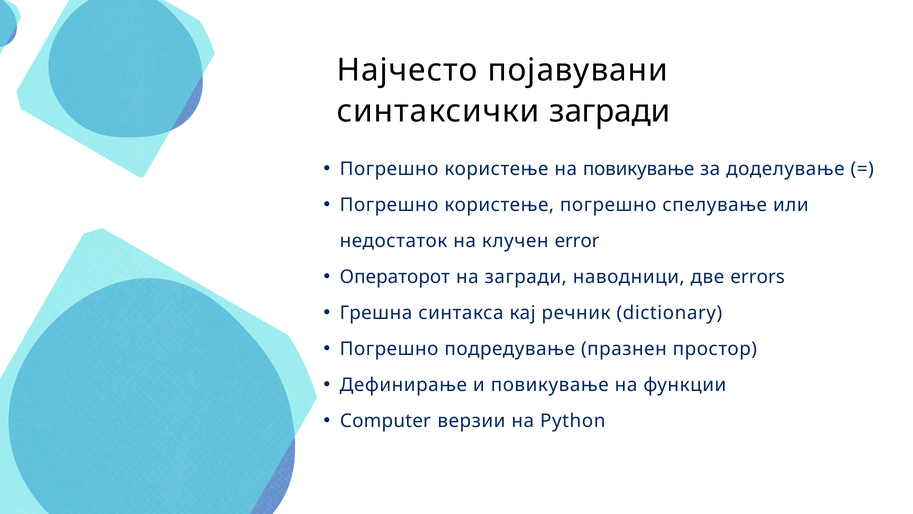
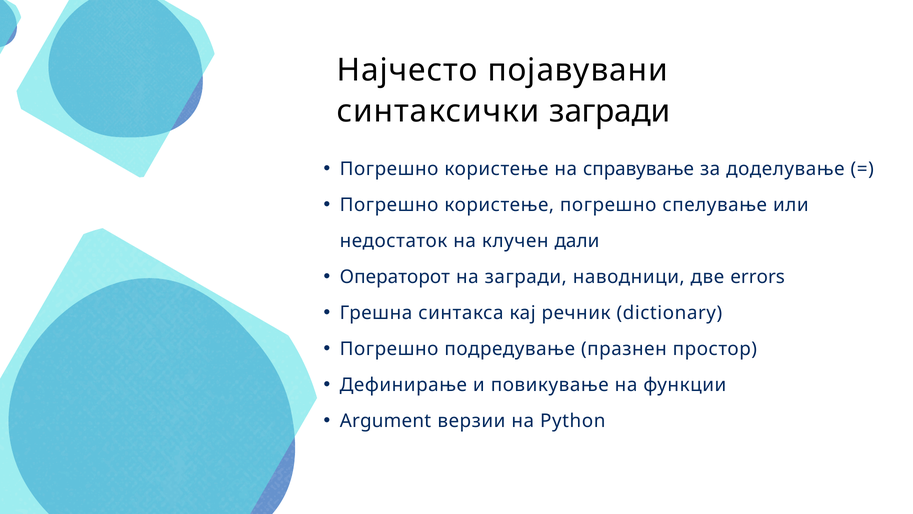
на повикување: повикување -> справување (639, 169)
error: error -> дали (577, 241)
Computer: Computer -> Argument (385, 421)
